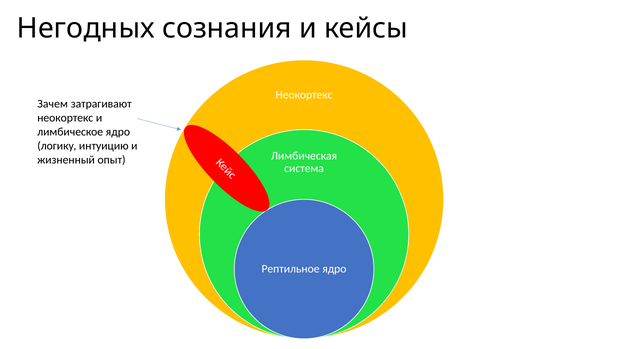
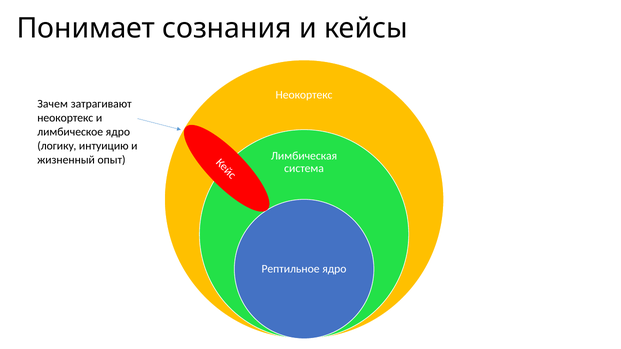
Негодных: Негодных -> Понимает (86, 28)
